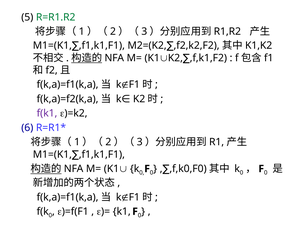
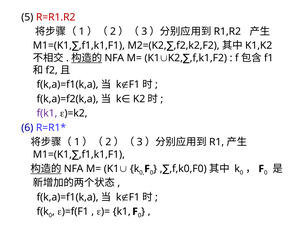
R=R1.R2 colour: green -> red (56, 17)
